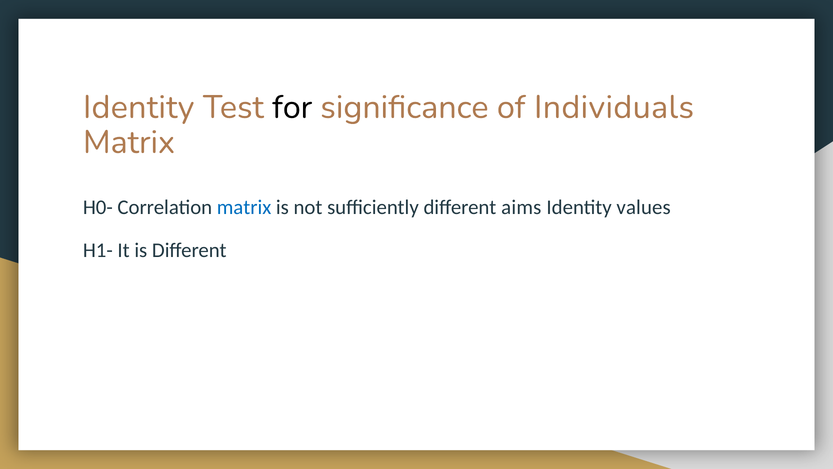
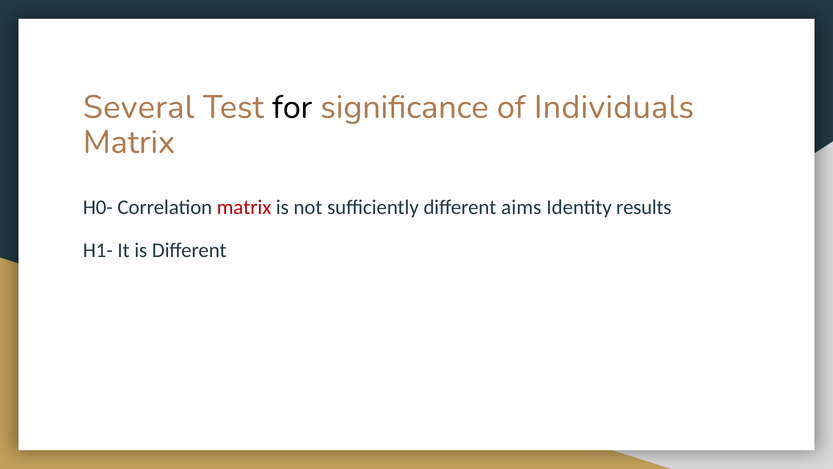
Identity: Identity -> Several (139, 107)
matrix colour: blue -> red (244, 207)
values: values -> results (644, 207)
